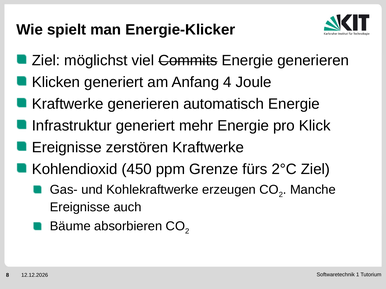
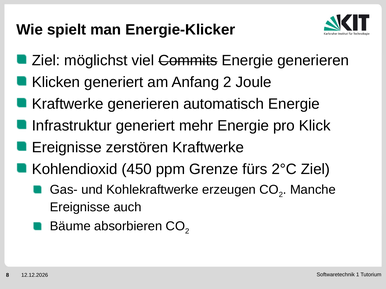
Anfang 4: 4 -> 2 (227, 82)
